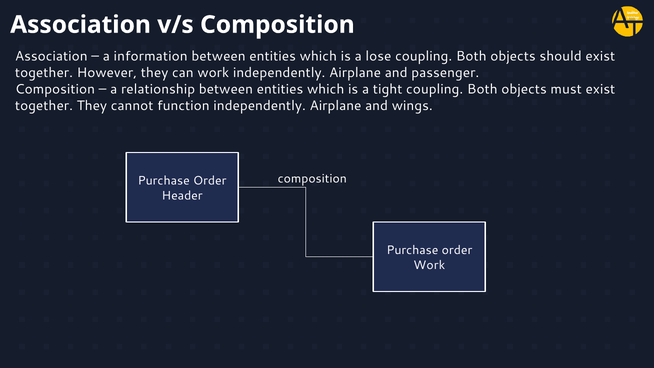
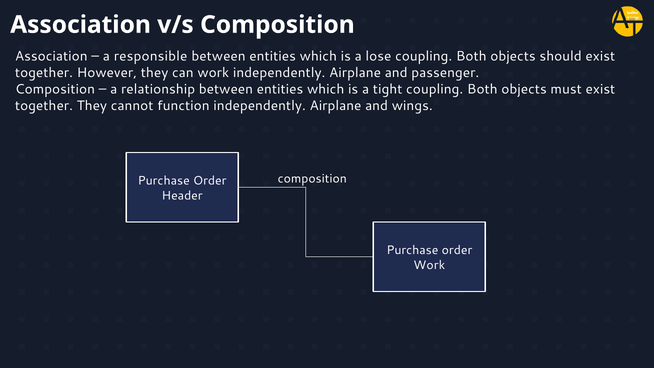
information: information -> responsible (151, 56)
